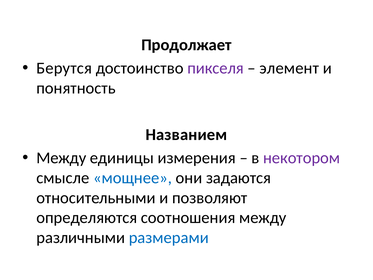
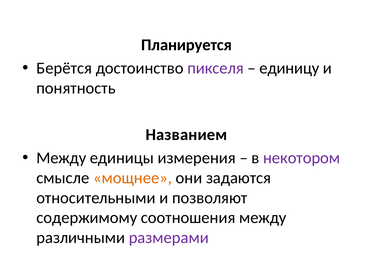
Продолжает: Продолжает -> Планируется (187, 45)
Берутся: Берутся -> Берётся (64, 68)
элемент: элемент -> единицу (289, 68)
мощнее colour: blue -> orange (132, 178)
определяются: определяются -> содержимому (87, 218)
размерами colour: blue -> purple (169, 237)
